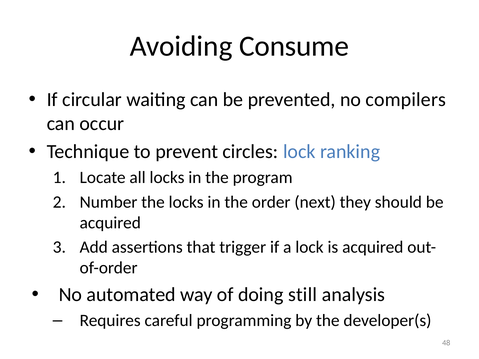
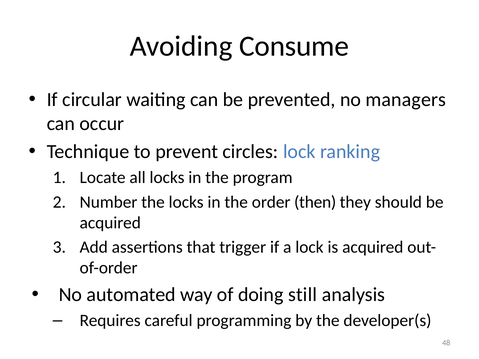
compilers: compilers -> managers (406, 100)
next: next -> then (315, 202)
